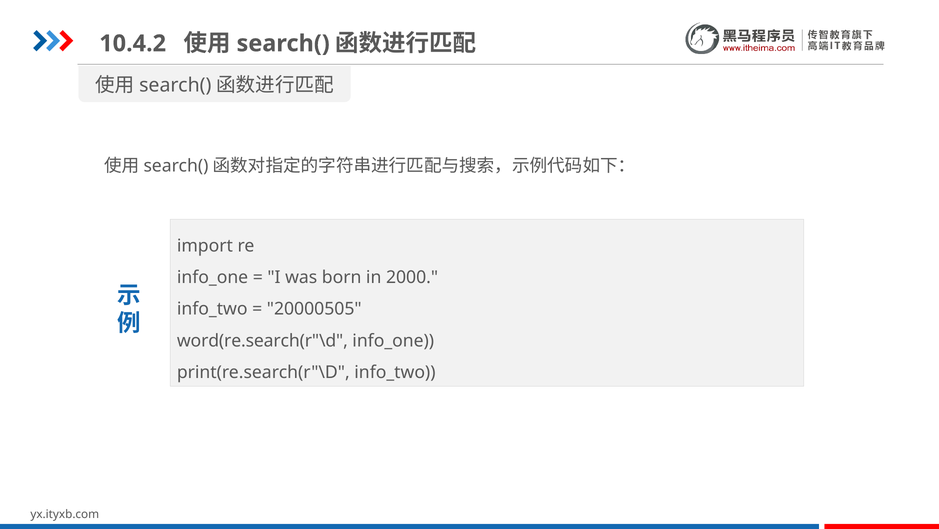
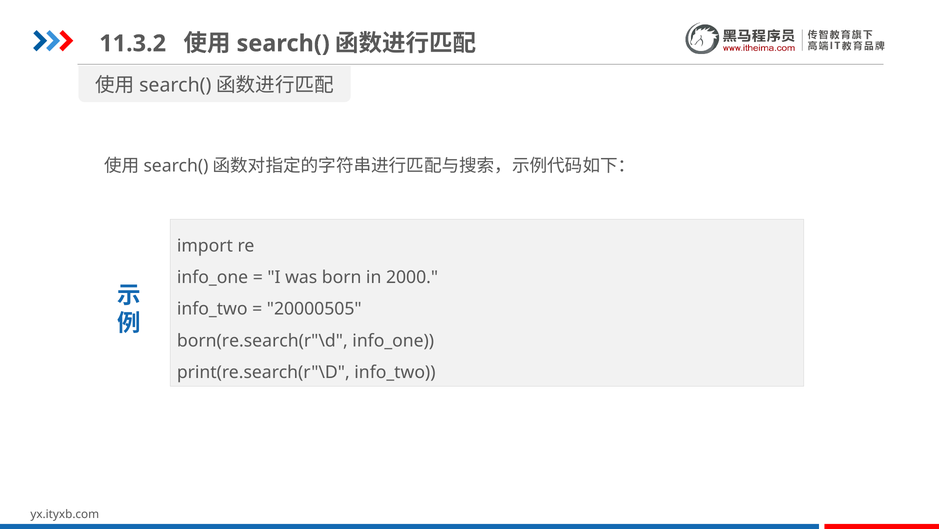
10.4.2: 10.4.2 -> 11.3.2 (133, 43)
word(re.search(r"\d: word(re.search(r"\d -> born(re.search(r"\d (262, 340)
